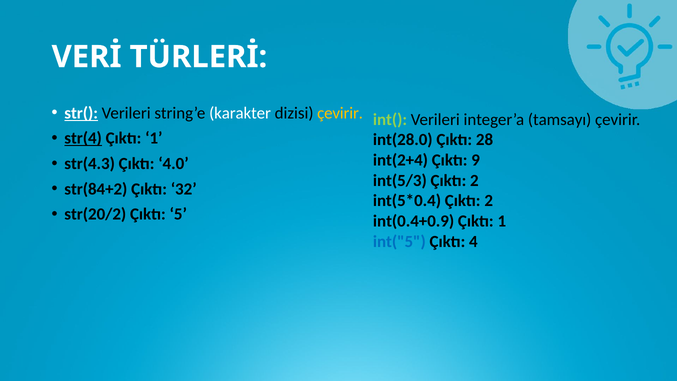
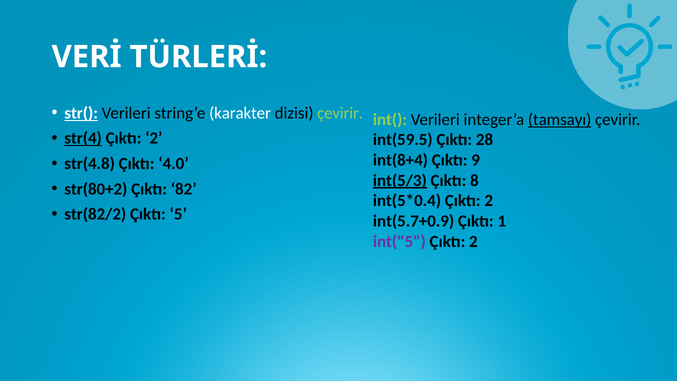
çevirir colour: yellow -> light green (340, 113)
tamsayı underline: none -> present (560, 119)
1: 1 -> 2 (154, 138)
int(28.0: int(28.0 -> int(59.5 (403, 140)
int(2+4: int(2+4 -> int(8+4 (400, 160)
str(4.3: str(4.3 -> str(4.8 (90, 164)
int(5/3 underline: none -> present (400, 180)
2: 2 -> 8 (474, 180)
str(84+2: str(84+2 -> str(80+2 (96, 189)
32: 32 -> 82 (184, 189)
str(20/2: str(20/2 -> str(82/2 (95, 214)
int(0.4+0.9: int(0.4+0.9 -> int(5.7+0.9 (414, 221)
int("5 colour: blue -> purple (399, 241)
4: 4 -> 2 (473, 241)
